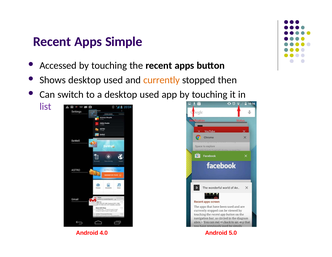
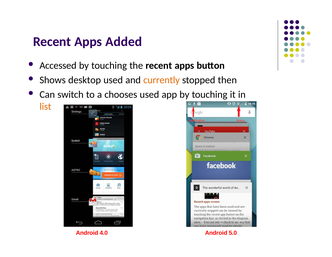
Simple: Simple -> Added (124, 42)
a desktop: desktop -> chooses (121, 94)
list colour: purple -> orange (45, 106)
